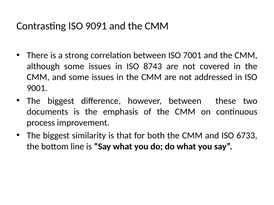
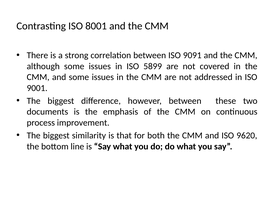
9091: 9091 -> 8001 (96, 26)
7001: 7001 -> 9091 (192, 55)
8743: 8743 -> 5899 (153, 66)
6733: 6733 -> 9620 (247, 136)
